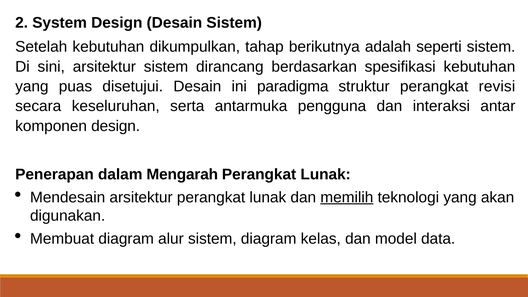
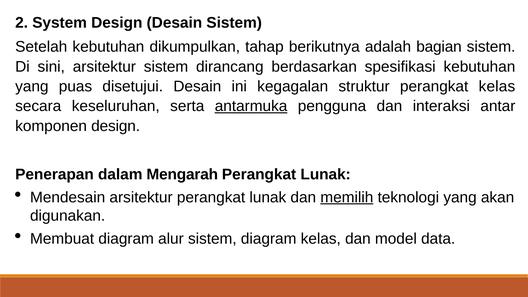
seperti: seperti -> bagian (439, 47)
paradigma: paradigma -> kegagalan (293, 86)
perangkat revisi: revisi -> kelas (497, 86)
antarmuka underline: none -> present (251, 106)
